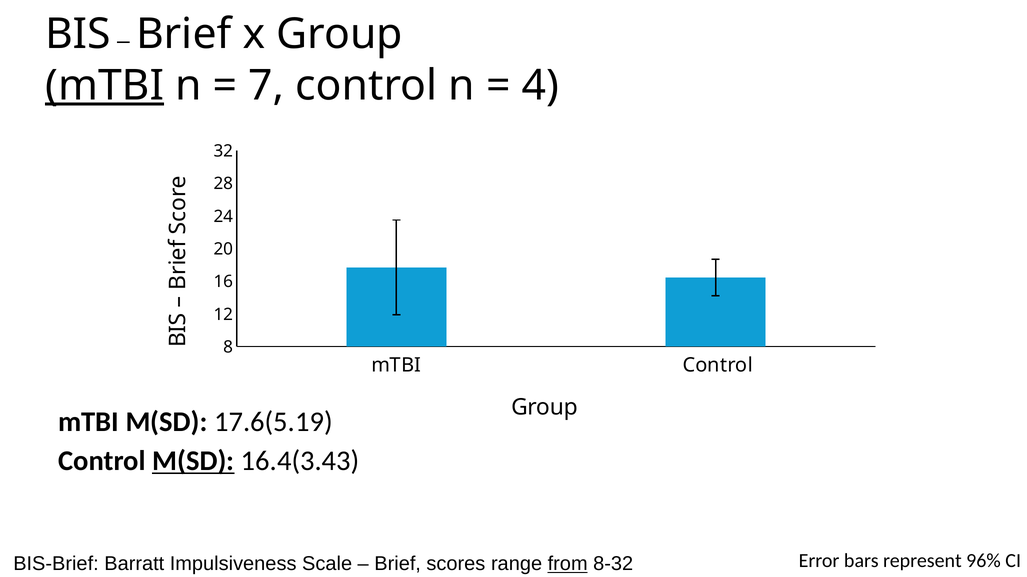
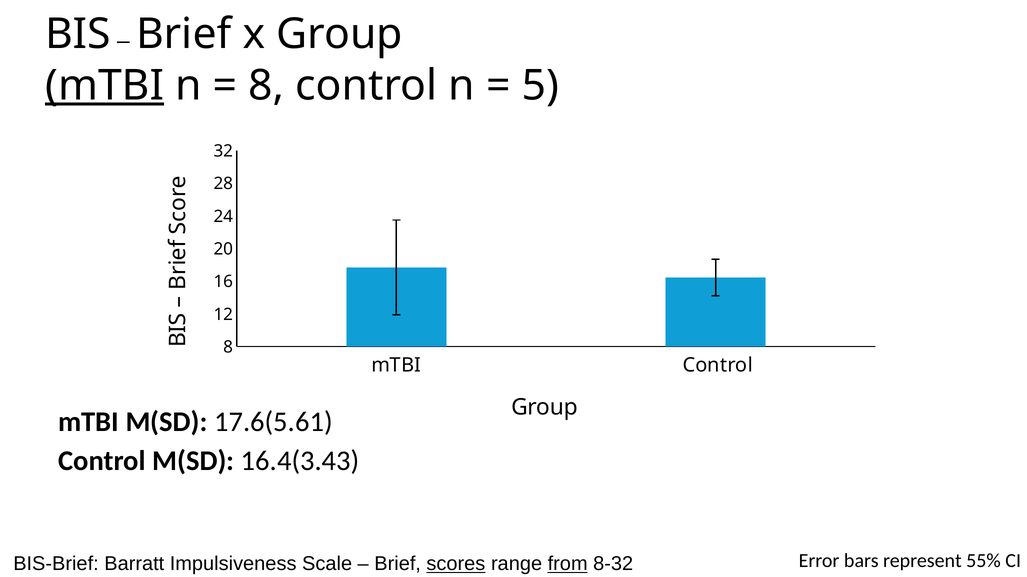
7: 7 -> 8 (266, 86)
4: 4 -> 5 (540, 86)
17.6(5.19: 17.6(5.19 -> 17.6(5.61 (273, 422)
M(SD underline: present -> none (193, 462)
96%: 96% -> 55% (983, 562)
scores underline: none -> present (456, 565)
